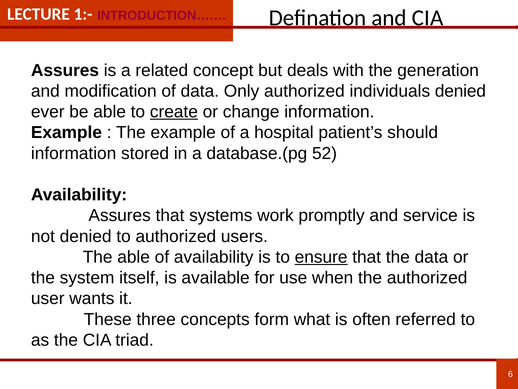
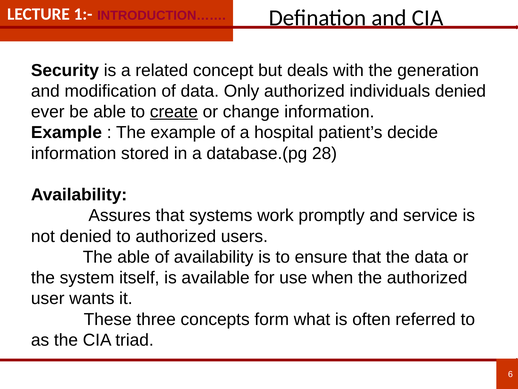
Assures: Assures -> Security (65, 70)
should: should -> decide (413, 132)
52: 52 -> 28 (324, 153)
ensure underline: present -> none (321, 257)
